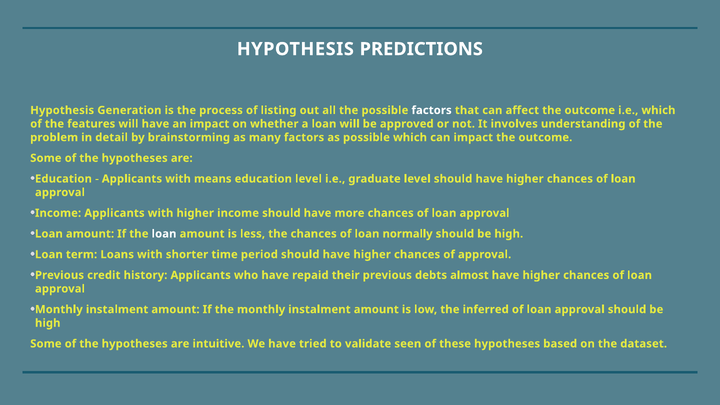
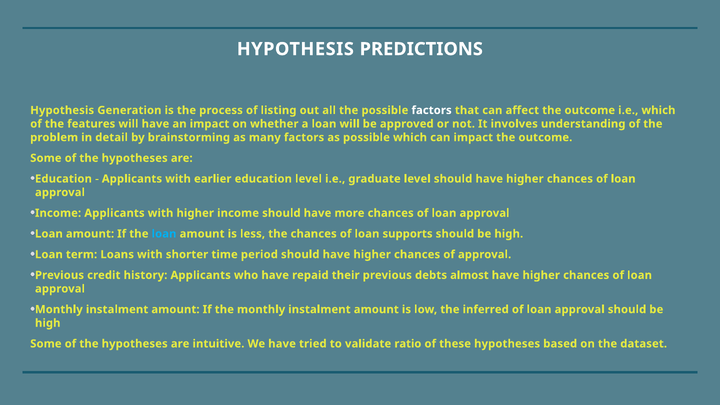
means: means -> earlier (213, 179)
loan colour: white -> light blue (164, 234)
normally: normally -> supports (408, 234)
seen: seen -> ratio (408, 344)
